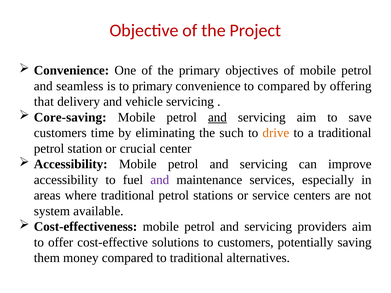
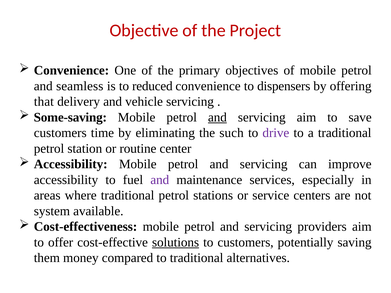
to primary: primary -> reduced (152, 86)
to compared: compared -> dispensers (284, 86)
Core-saving: Core-saving -> Some-saving (70, 117)
drive colour: orange -> purple (276, 133)
crucial: crucial -> routine (138, 149)
solutions underline: none -> present (176, 243)
